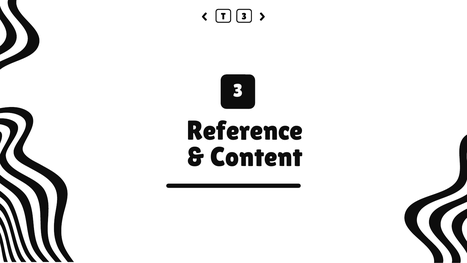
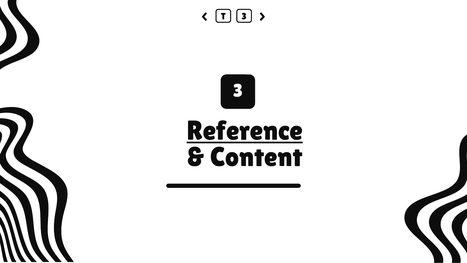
Reference underline: none -> present (245, 131)
